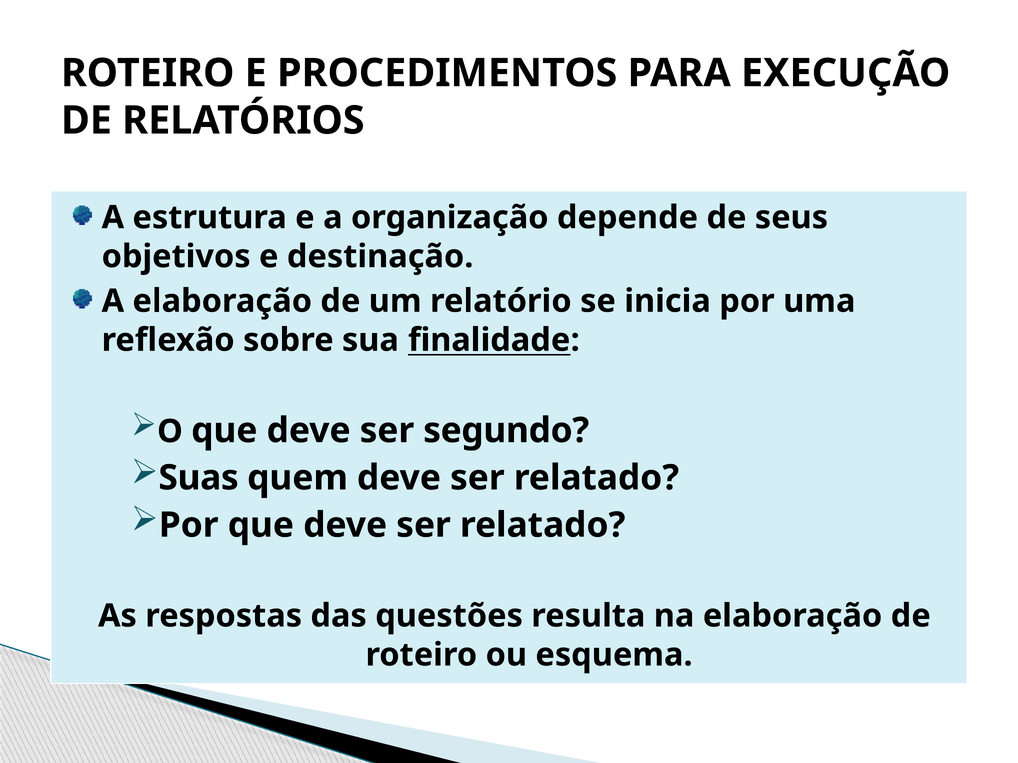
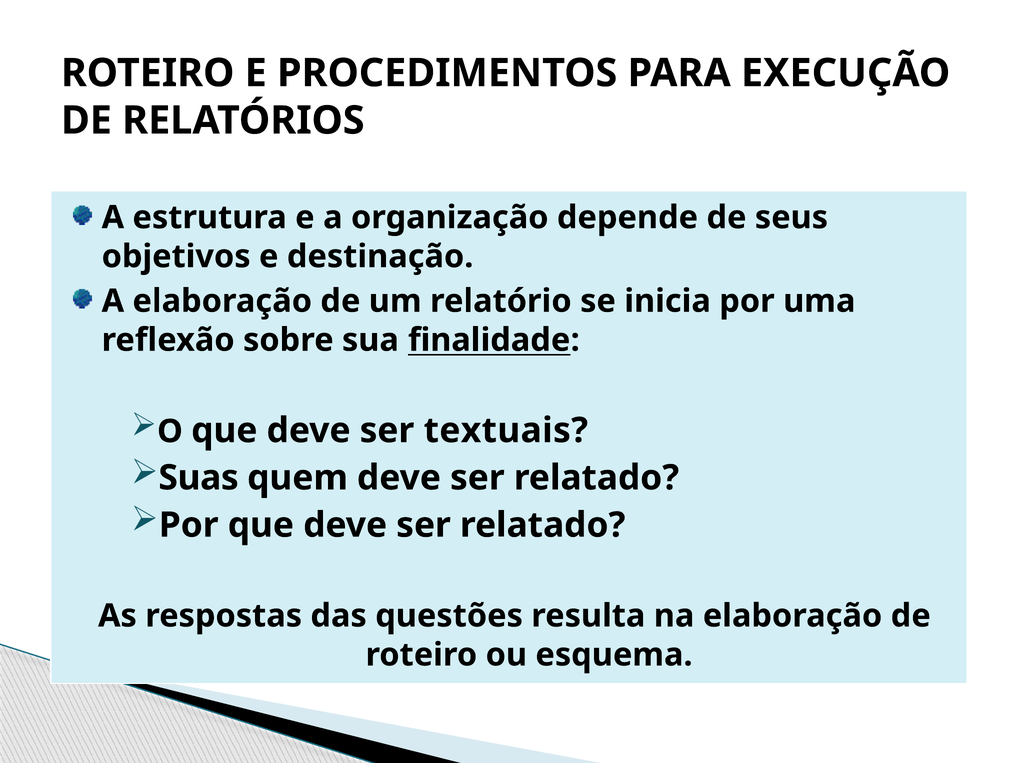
segundo: segundo -> textuais (506, 431)
